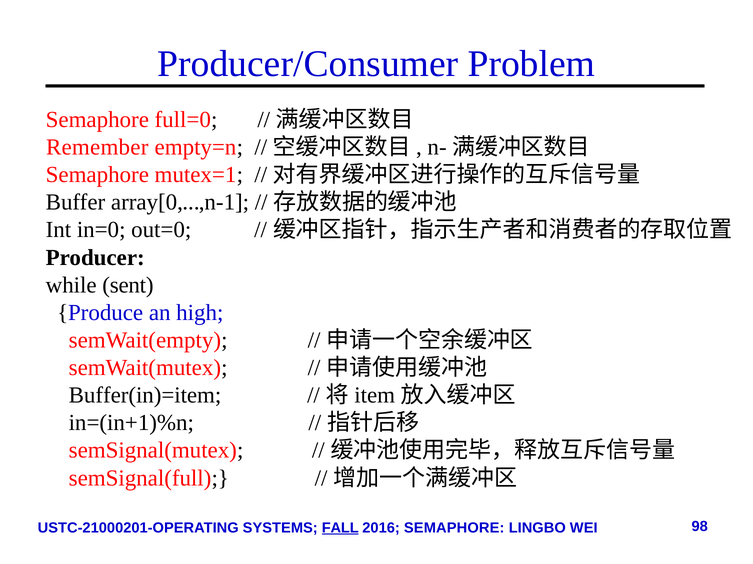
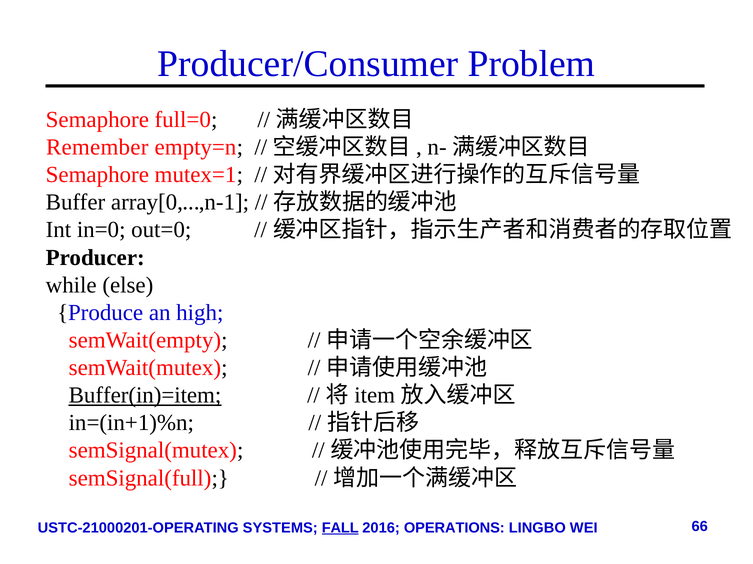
sent: sent -> else (128, 285)
Buffer(in)=item underline: none -> present (145, 396)
2016 SEMAPHORE: SEMAPHORE -> OPERATIONS (454, 529)
98: 98 -> 66 (700, 527)
